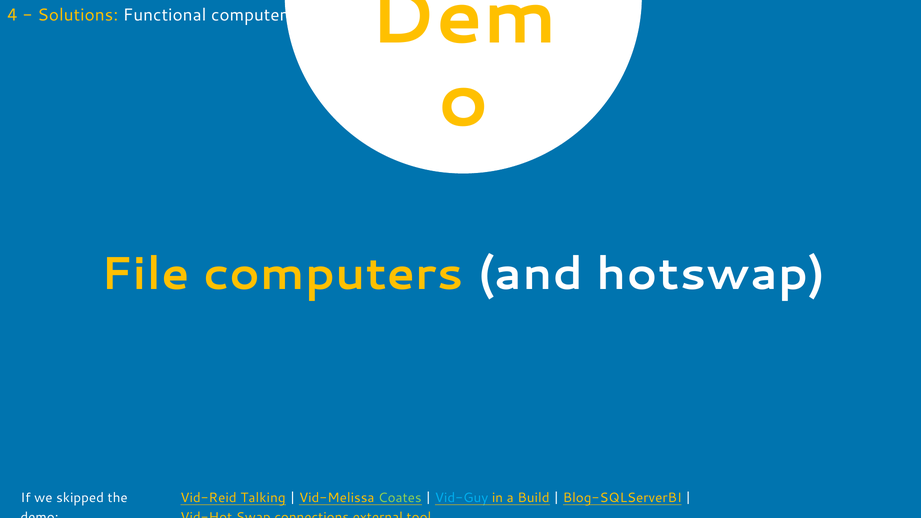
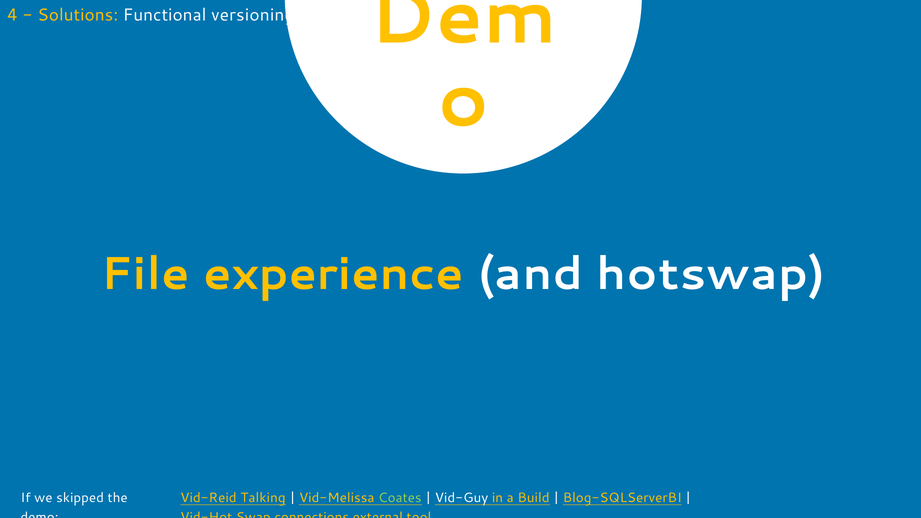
Functional computers: computers -> versioning (253, 15)
File computers: computers -> experience (333, 274)
Vid-Guy colour: light blue -> white (462, 498)
